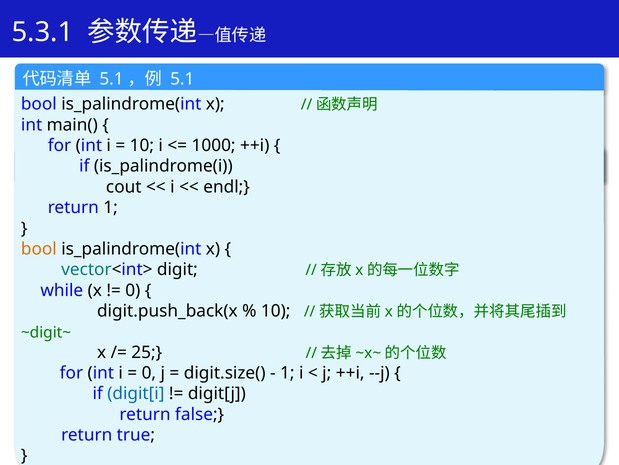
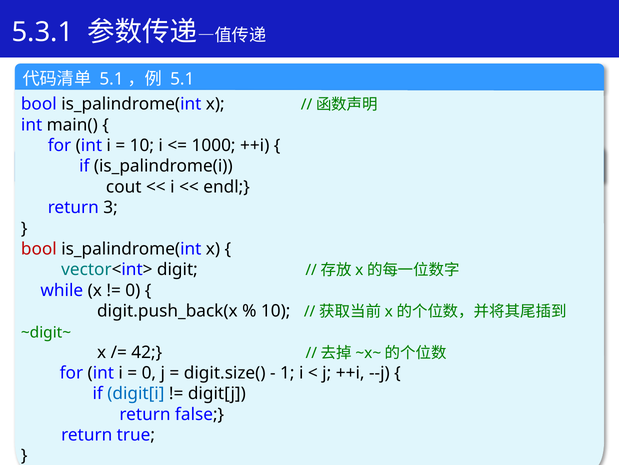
return 1: 1 -> 3 (111, 207)
bool colour: orange -> red (39, 249)
25: 25 -> 42 (147, 352)
